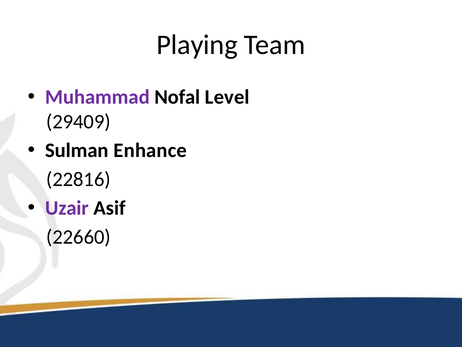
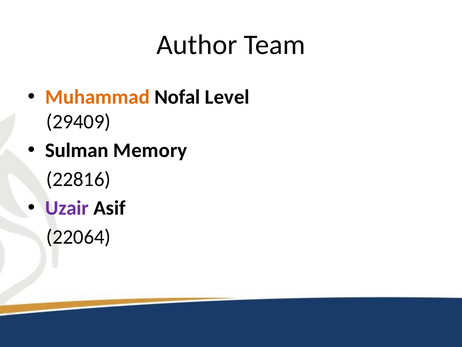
Playing: Playing -> Author (197, 45)
Muhammad colour: purple -> orange (97, 97)
Enhance: Enhance -> Memory (150, 150)
22660: 22660 -> 22064 (78, 237)
